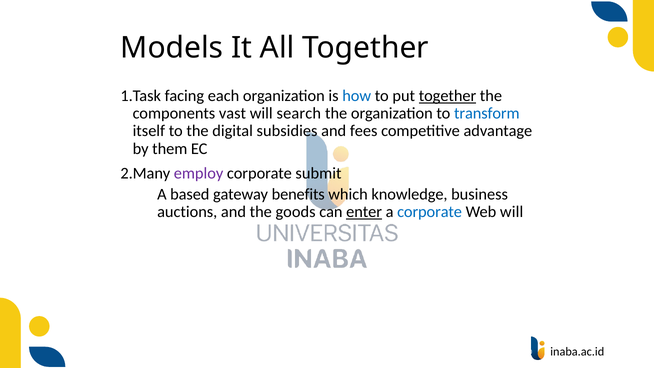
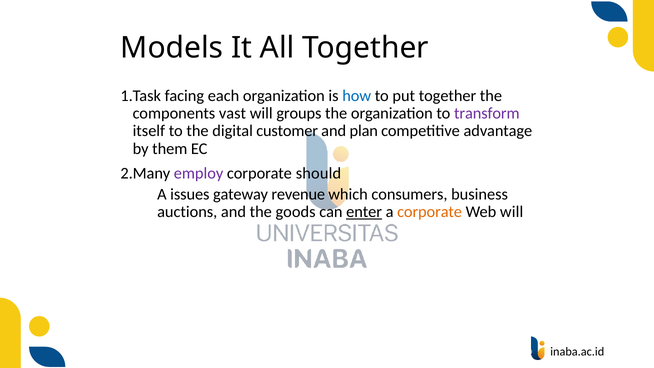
together underline: present -> none (447, 96)
search: search -> groups (299, 113)
transform colour: blue -> purple (487, 113)
subsidies: subsidies -> customer (287, 131)
fees: fees -> plan (364, 131)
submit: submit -> should (318, 173)
based: based -> issues (190, 194)
benefits: benefits -> revenue (298, 194)
knowledge: knowledge -> consumers (410, 194)
corporate colour: blue -> orange (430, 212)
